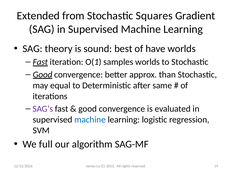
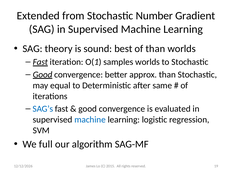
Squares: Squares -> Number (154, 16)
of have: have -> than (155, 49)
SAG’s colour: purple -> blue (43, 109)
